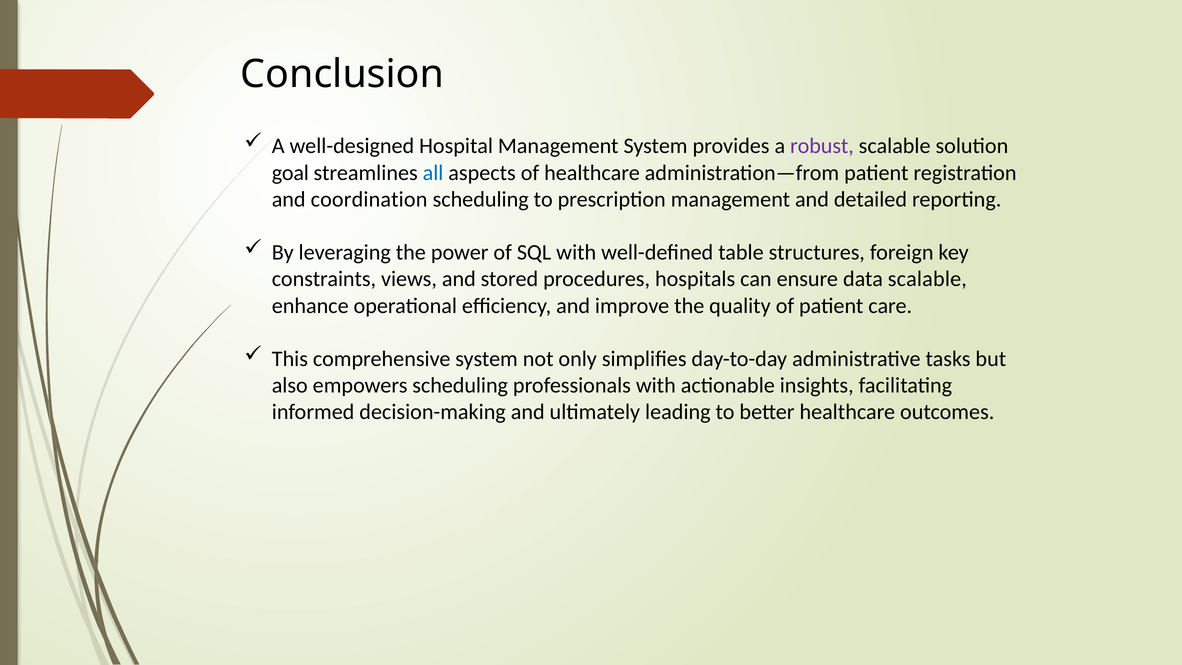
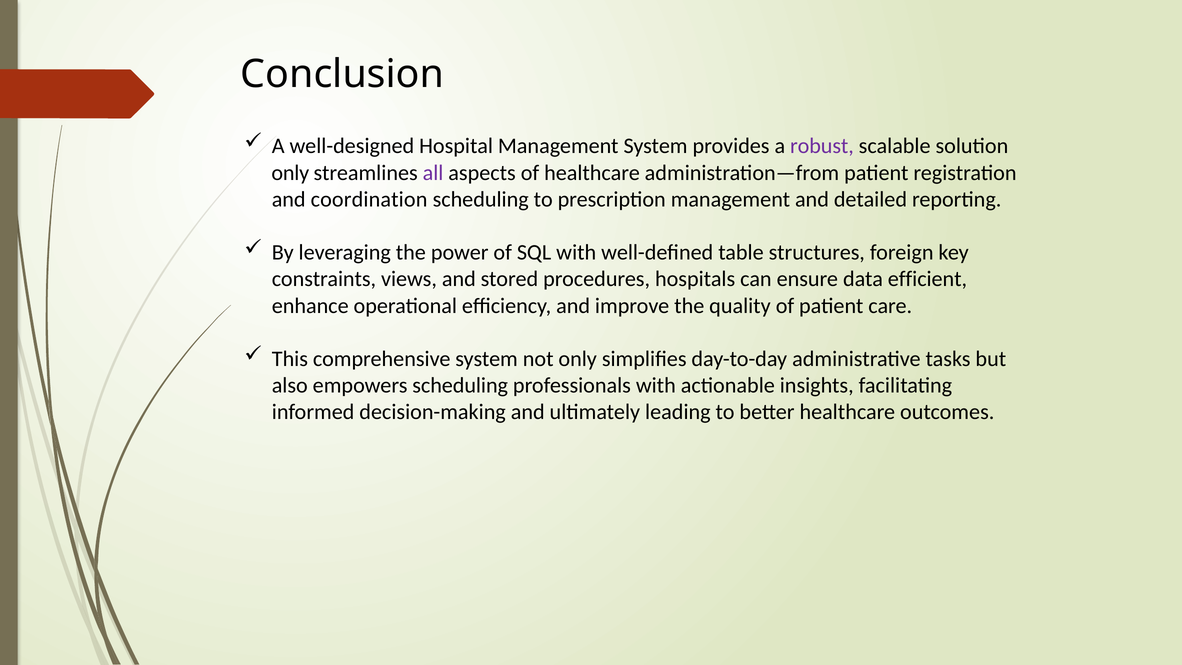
goal: goal -> only (290, 173)
all colour: blue -> purple (433, 173)
data scalable: scalable -> efficient (927, 279)
